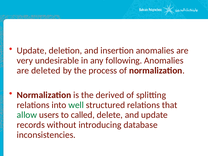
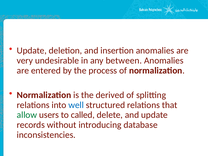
following: following -> between (124, 61)
deleted: deleted -> entered (46, 71)
well colour: green -> blue (76, 105)
